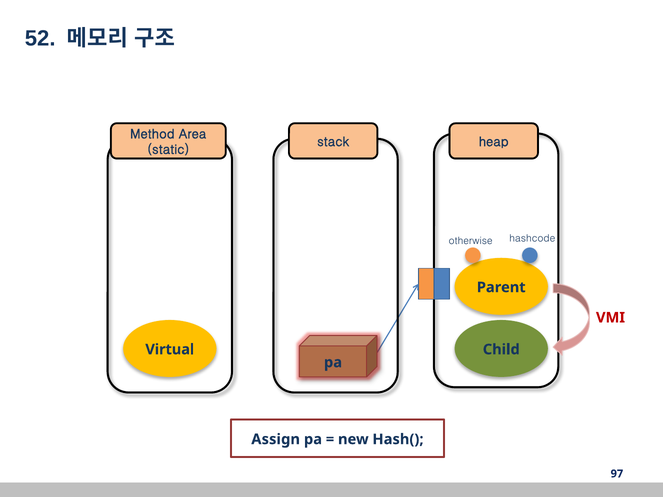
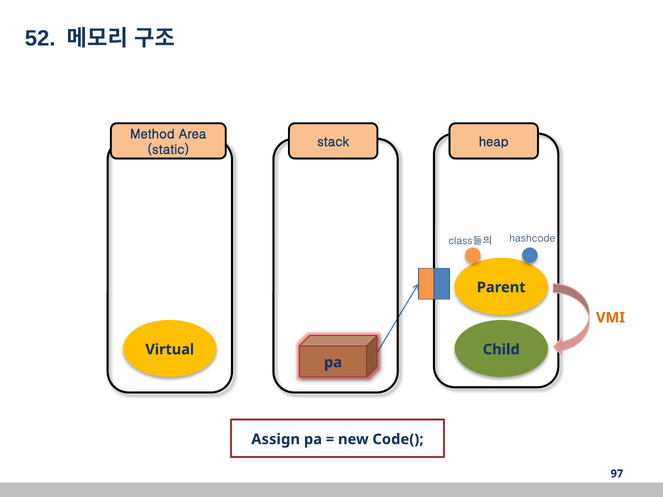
otherwise: otherwise -> class들의 (471, 241)
VMI colour: red -> orange (611, 318)
Hash(: Hash( -> Code( (398, 440)
